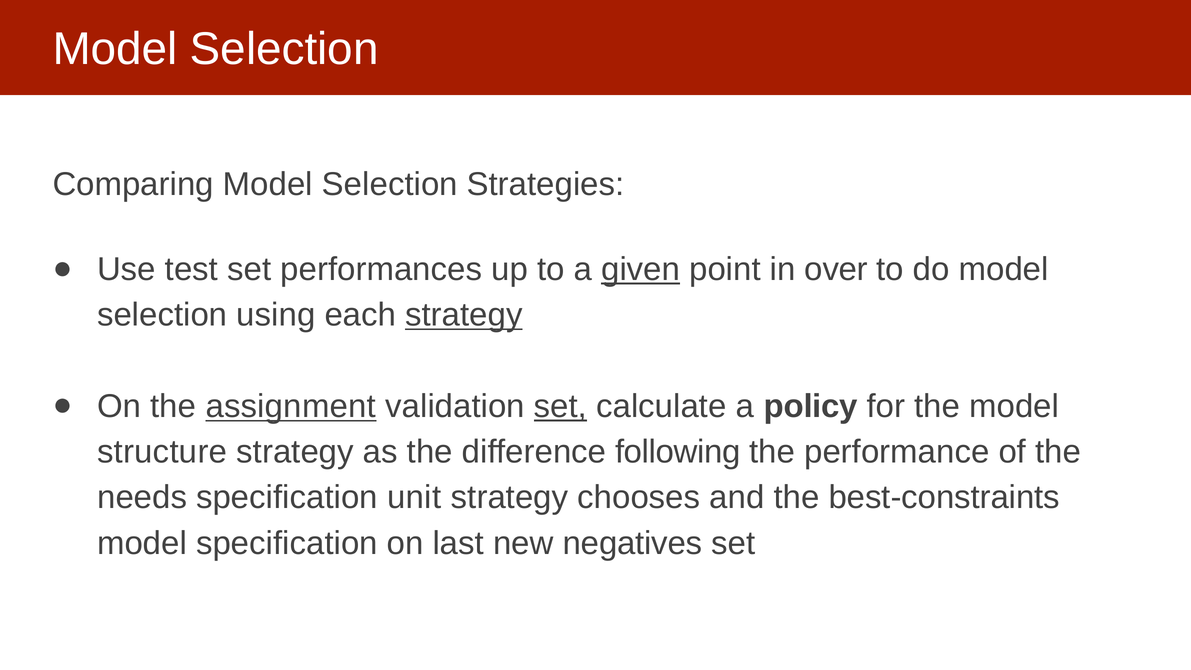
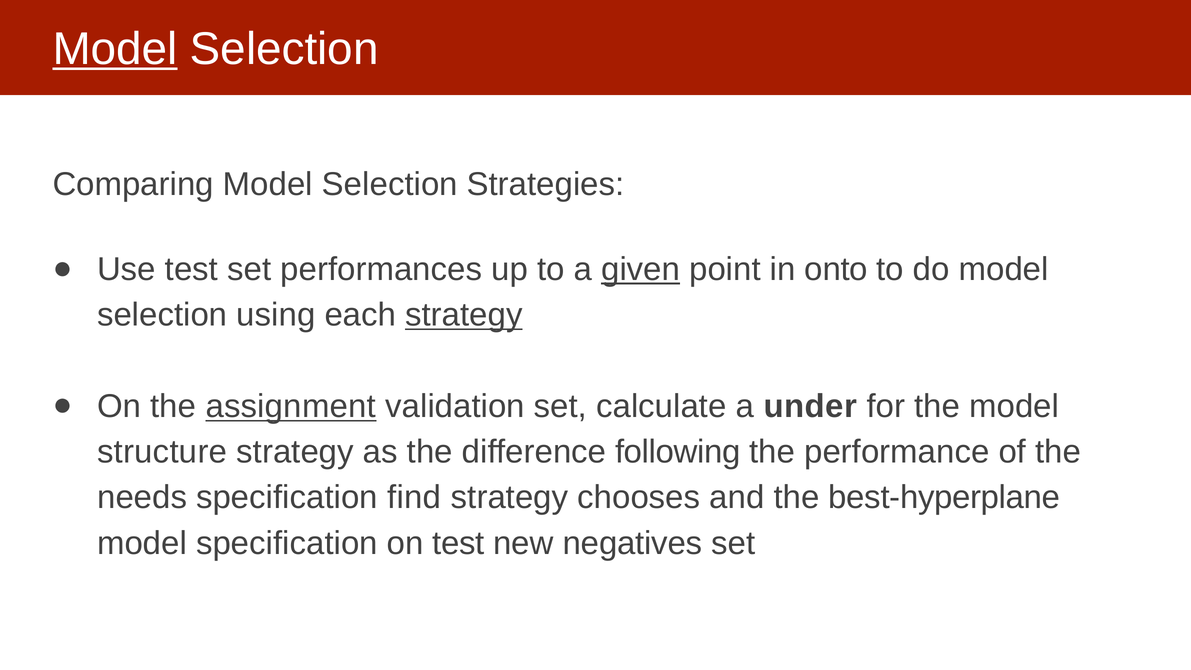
Model underline: none -> present (115, 49)
over: over -> onto (836, 269)
set underline: present -> none (561, 406)
policy: policy -> under (810, 406)
unit: unit -> find (414, 497)
best-constraints: best-constraints -> best-hyperplane (944, 497)
on last: last -> test (458, 543)
